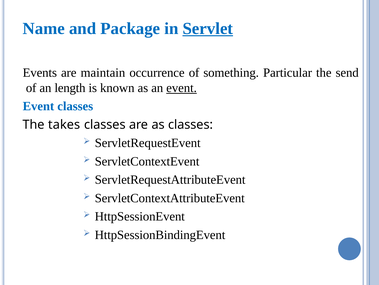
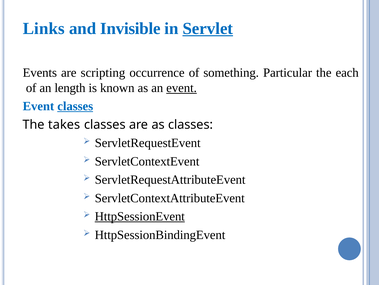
Name: Name -> Links (44, 28)
Package: Package -> Invisible (130, 28)
maintain: maintain -> scripting (103, 72)
send: send -> each (347, 72)
classes underline: none -> present (75, 106)
HttpSessionEvent underline: none -> present (140, 216)
